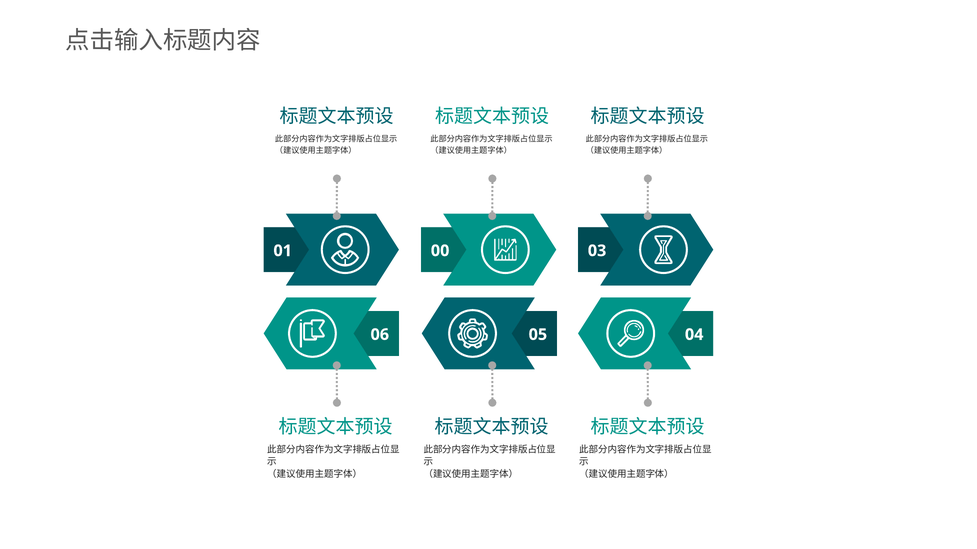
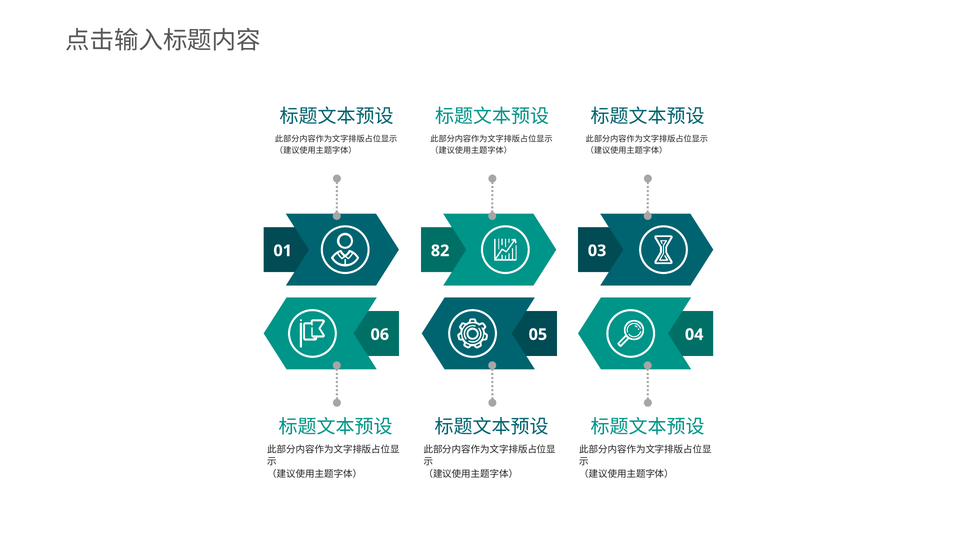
00: 00 -> 82 (440, 251)
